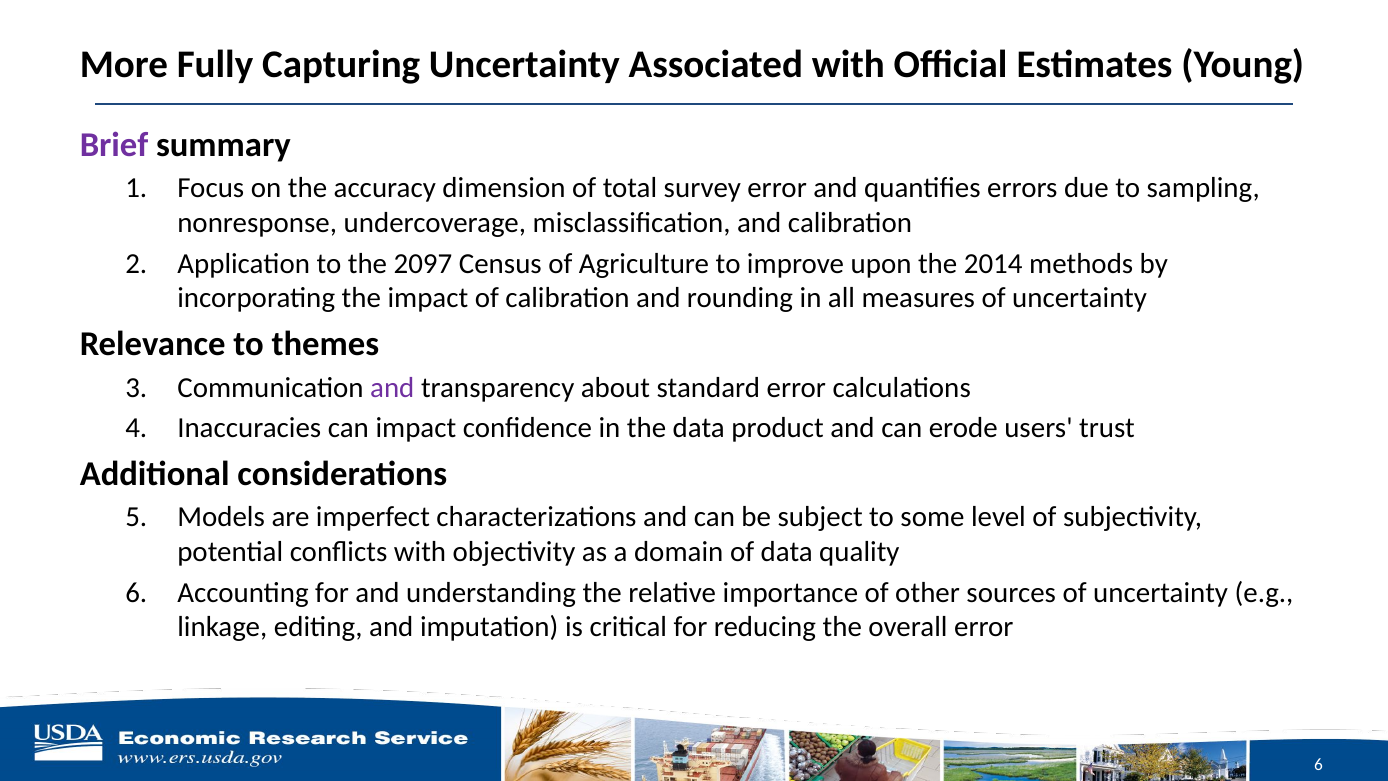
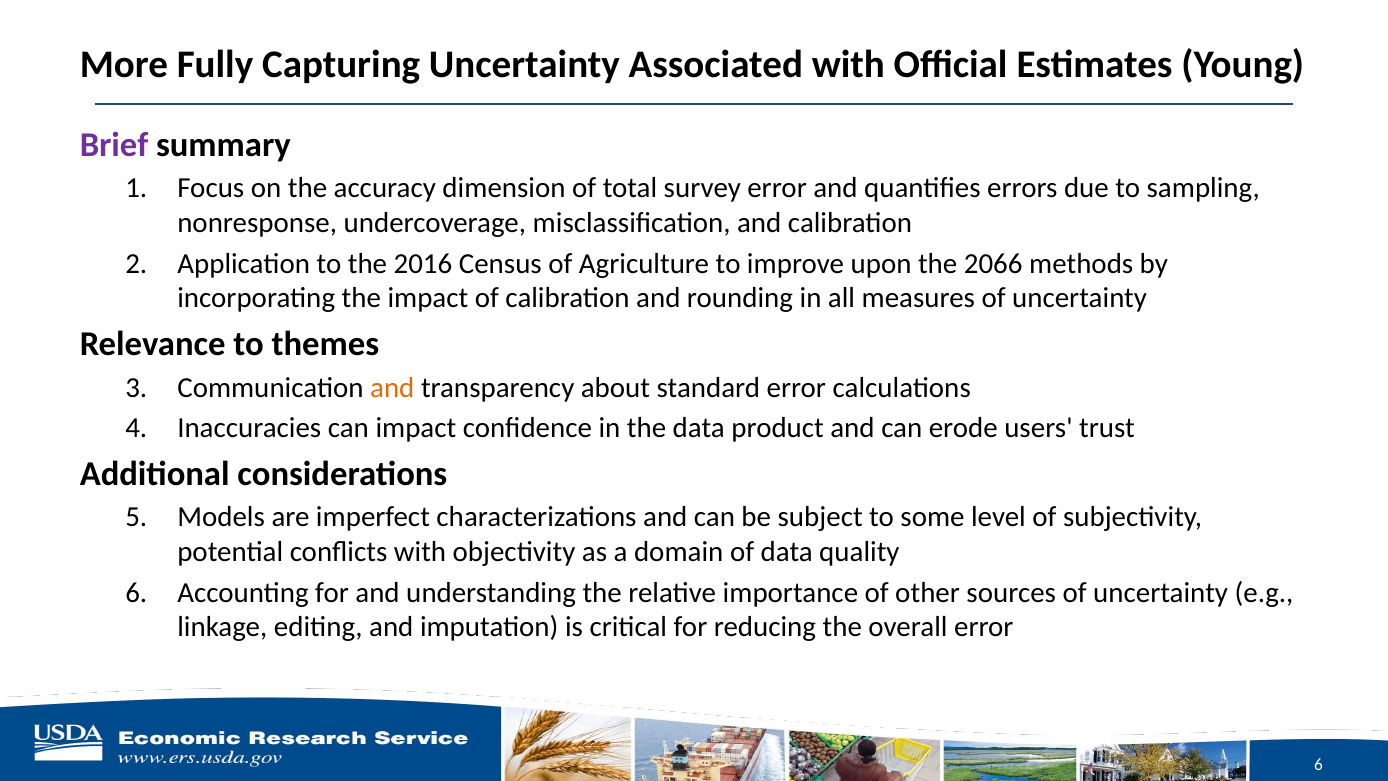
2097: 2097 -> 2016 (423, 264)
2014: 2014 -> 2066 (993, 264)
and colour: purple -> orange (392, 387)
